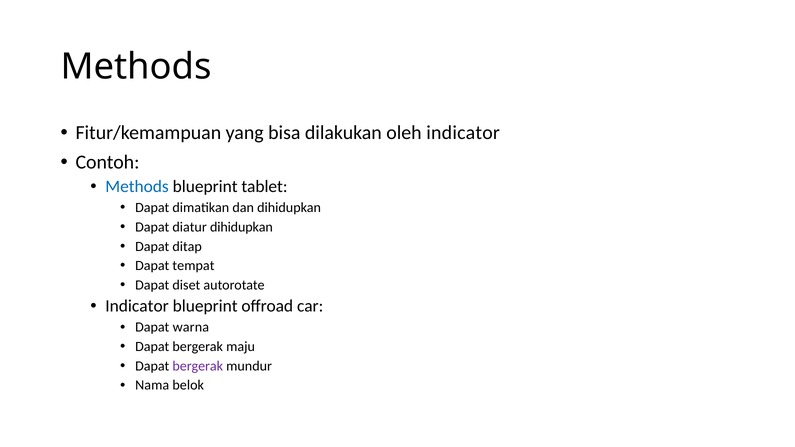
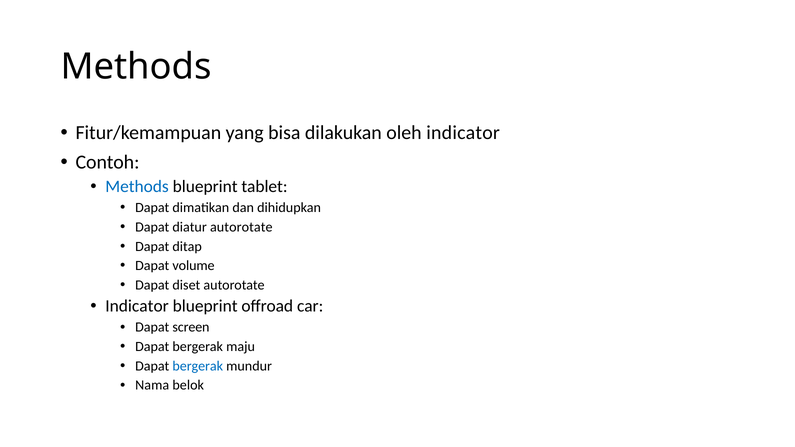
diatur dihidupkan: dihidupkan -> autorotate (241, 227)
tempat: tempat -> volume (194, 266)
warna: warna -> screen (191, 327)
bergerak colour: purple -> blue (198, 366)
